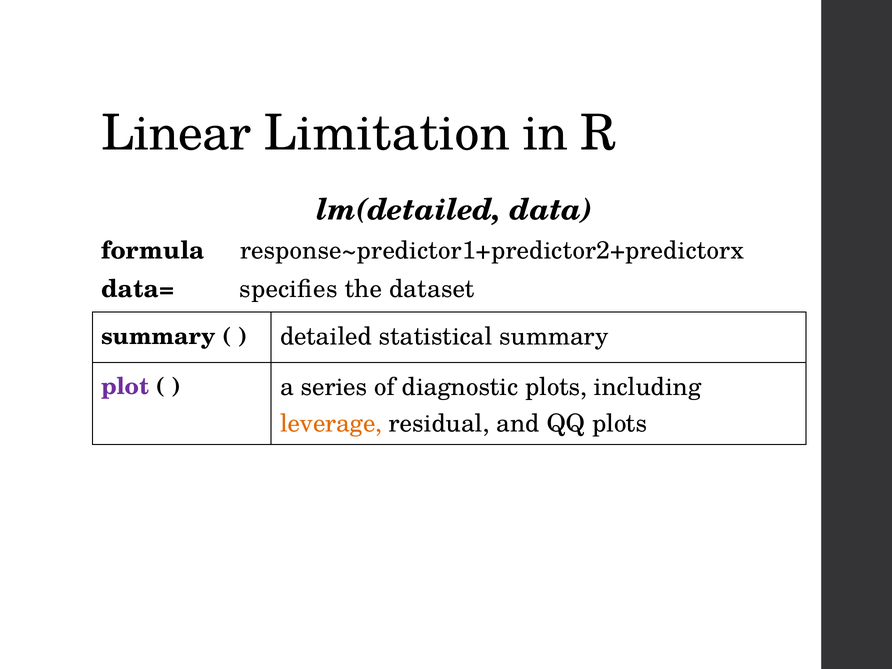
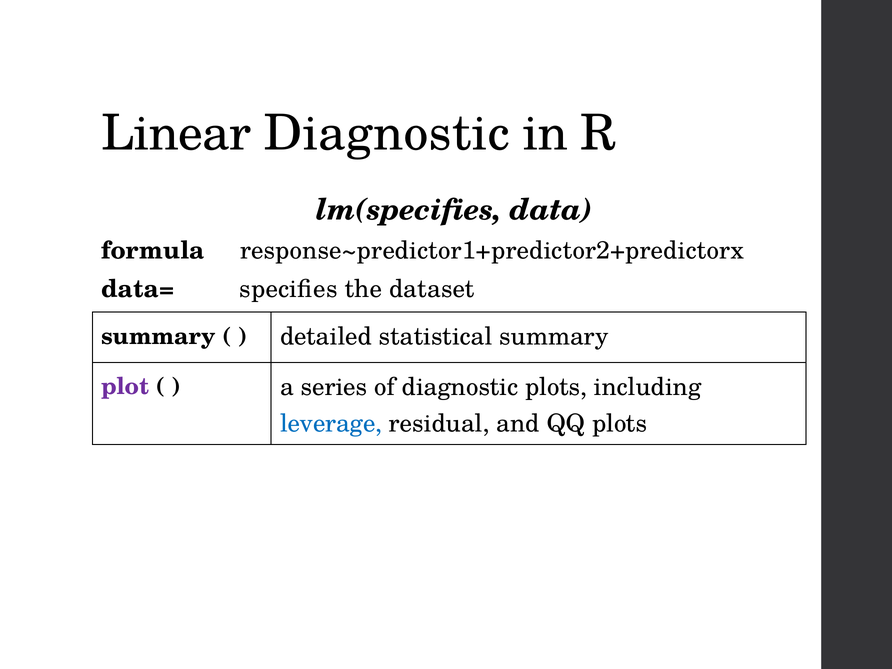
Linear Limitation: Limitation -> Diagnostic (387, 133)
lm(detailed: lm(detailed -> lm(specifies (409, 210)
leverage colour: orange -> blue (331, 423)
